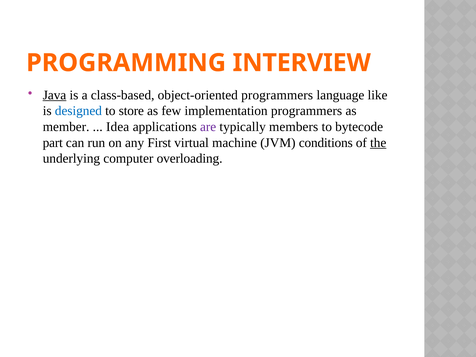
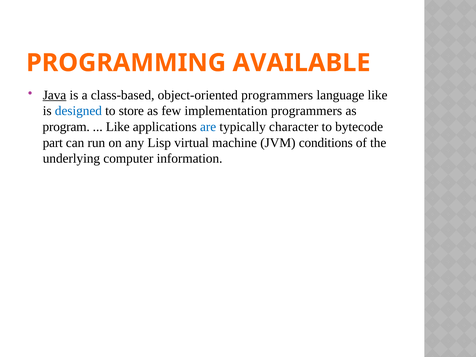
INTERVIEW: INTERVIEW -> AVAILABLE (302, 63)
member: member -> program (66, 127)
Idea: Idea -> Like (118, 127)
are colour: purple -> blue (208, 127)
members: members -> character (294, 127)
First: First -> Lisp (159, 143)
the underline: present -> none (378, 143)
overloading: overloading -> information (190, 159)
